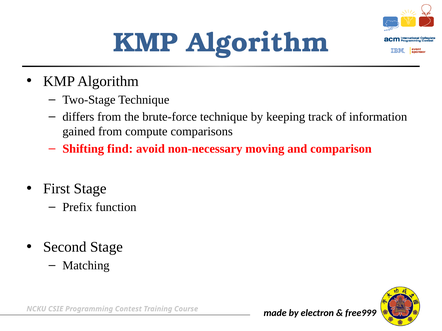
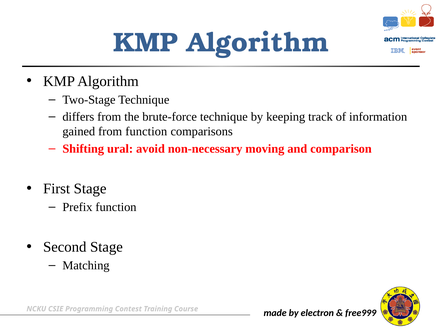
from compute: compute -> function (146, 132)
find: find -> ural (120, 149)
